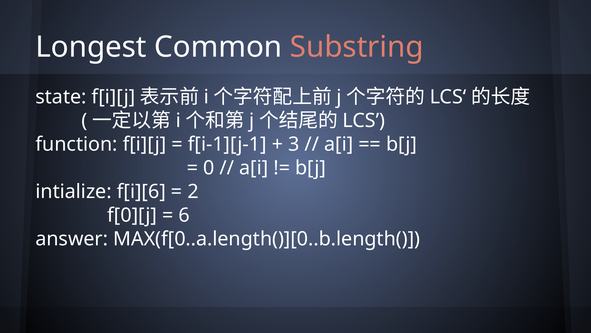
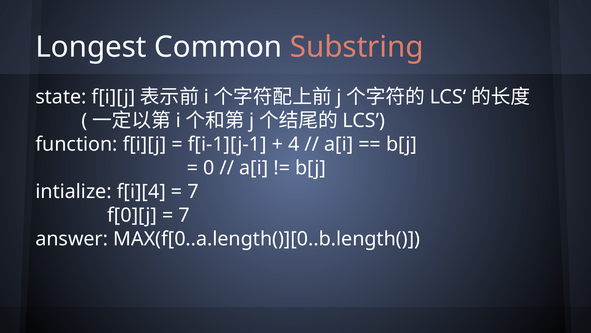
3: 3 -> 4 (294, 144)
f[i][6: f[i][6 -> f[i][4 (141, 191)
2: 2 -> 7 (193, 191)
6: 6 -> 7 (184, 215)
